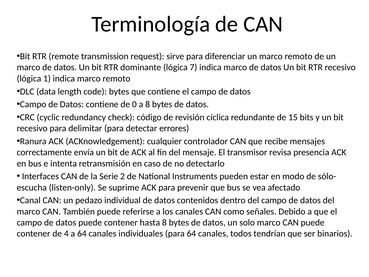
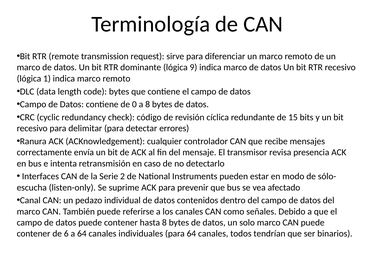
7: 7 -> 9 (193, 67)
4: 4 -> 6 (66, 233)
